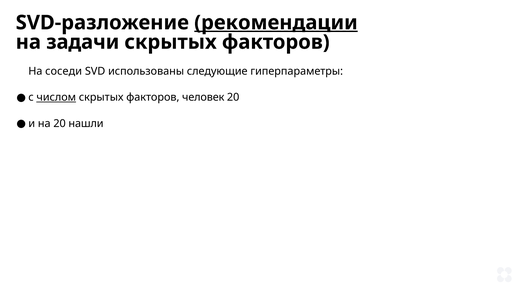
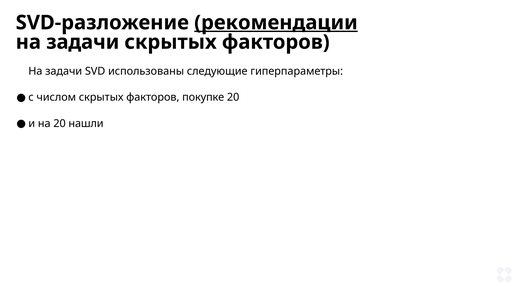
соседи: соседи -> задачи (64, 71)
числом underline: present -> none (56, 97)
человек: человек -> покупке (203, 97)
